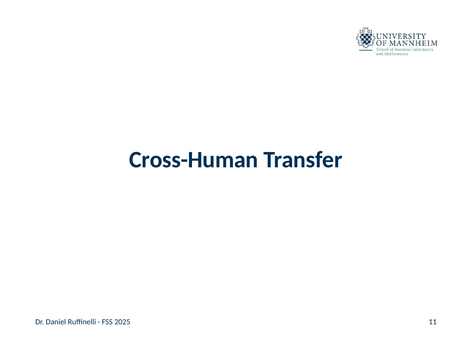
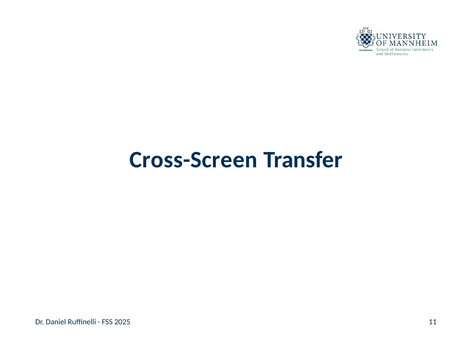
Cross-Human: Cross-Human -> Cross-Screen (194, 160)
